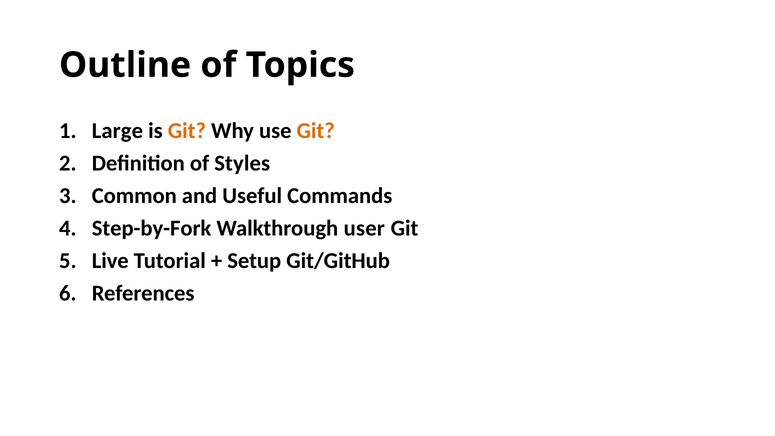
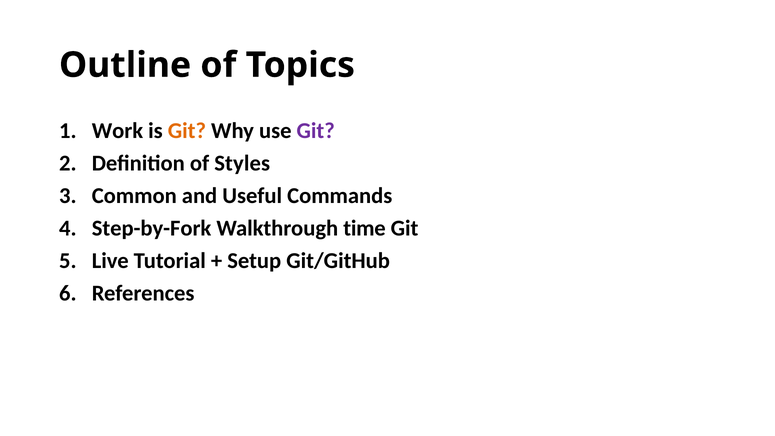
Large: Large -> Work (117, 131)
Git colour: orange -> purple (316, 131)
user: user -> time (365, 228)
